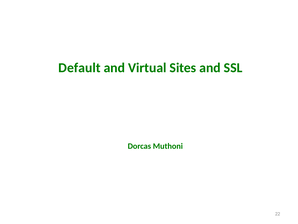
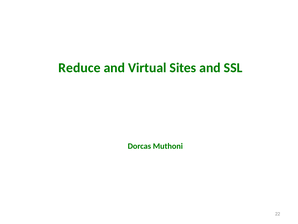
Default: Default -> Reduce (79, 68)
